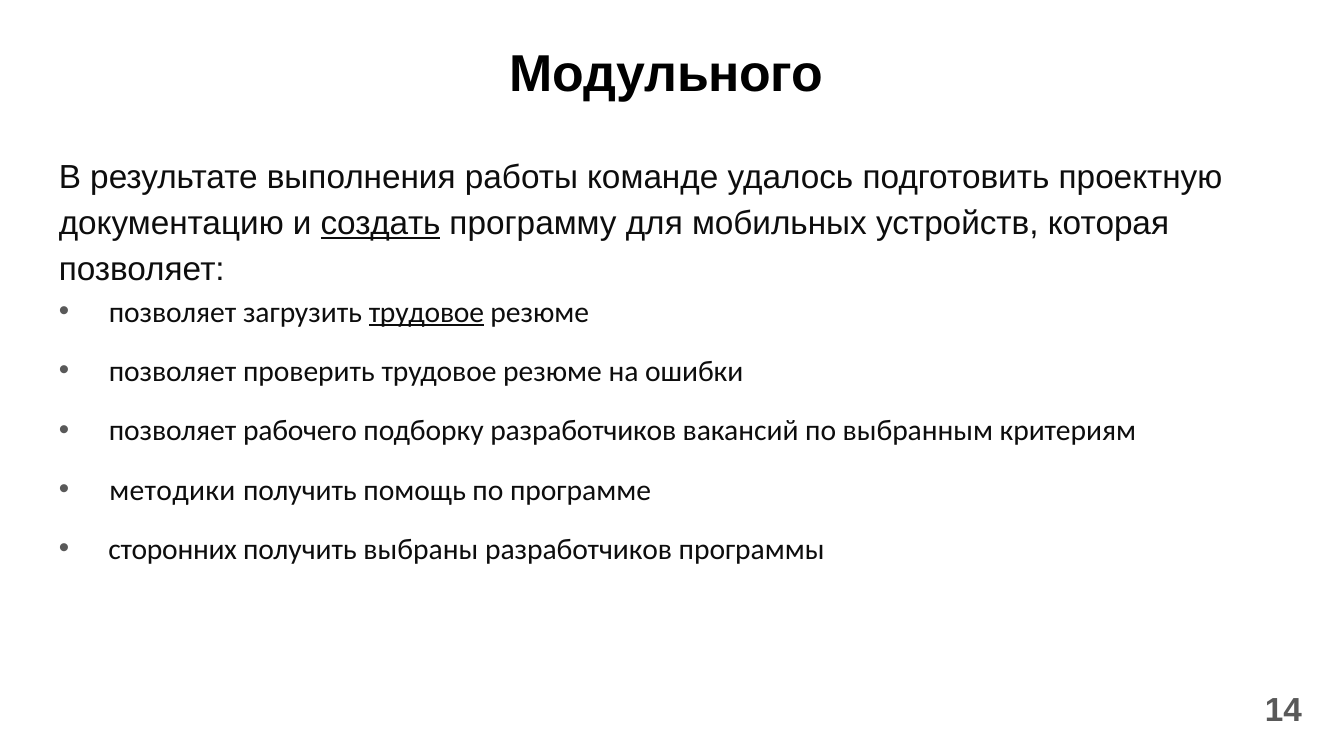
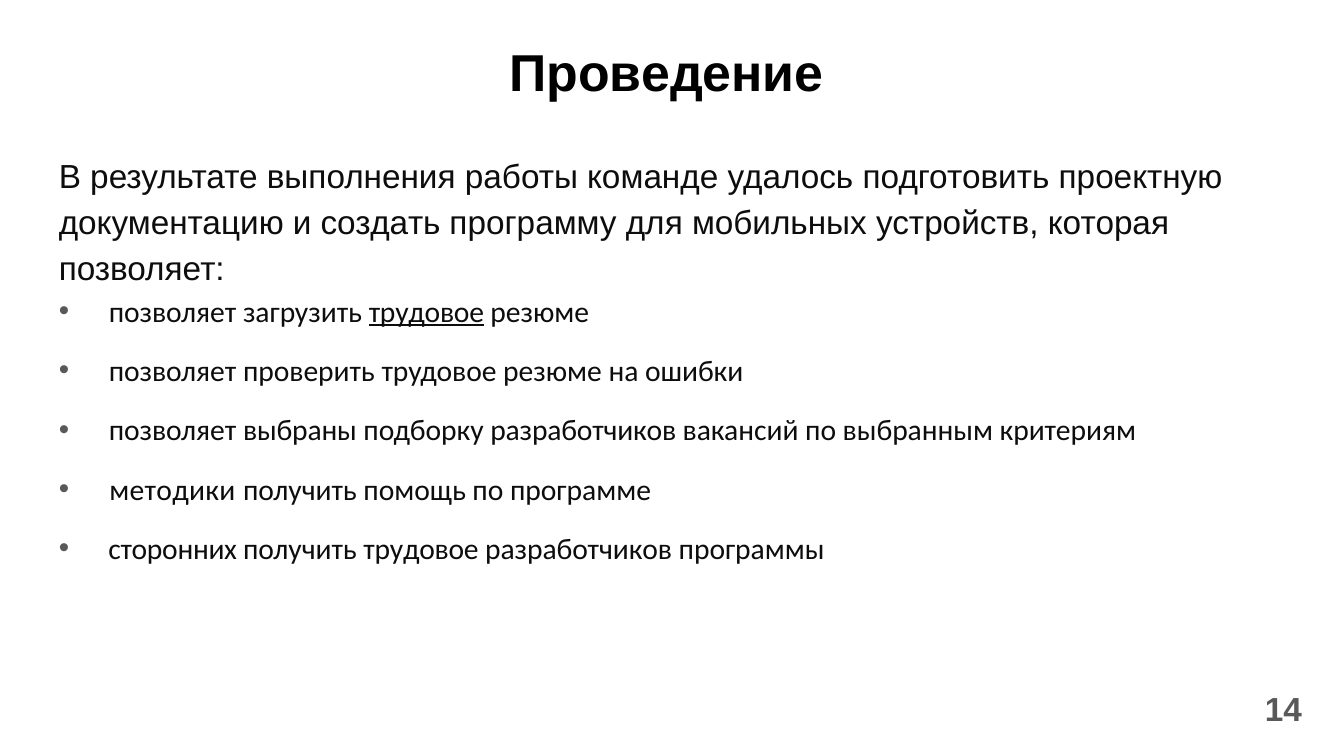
Модульного: Модульного -> Проведение (667, 74)
создать underline: present -> none (381, 223)
рабочего: рабочего -> выбраны (300, 431)
получить выбраны: выбраны -> трудовое (421, 550)
